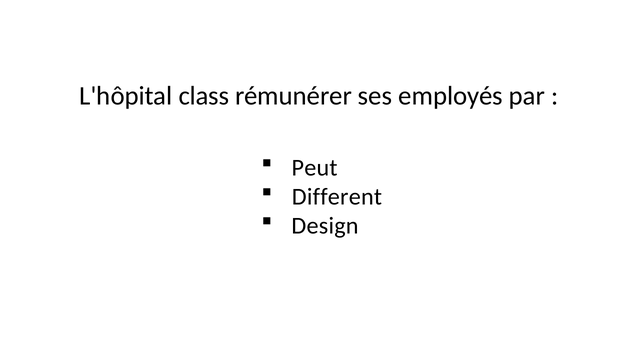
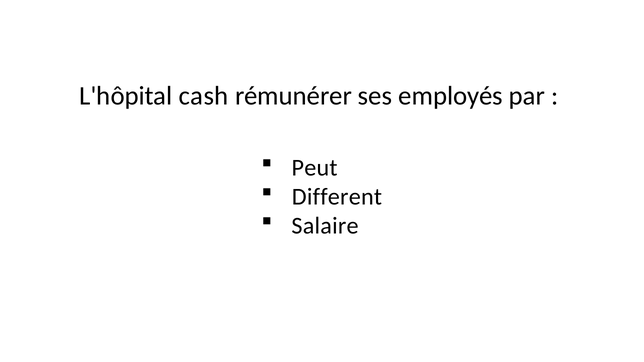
class: class -> cash (204, 96)
Design: Design -> Salaire (325, 226)
